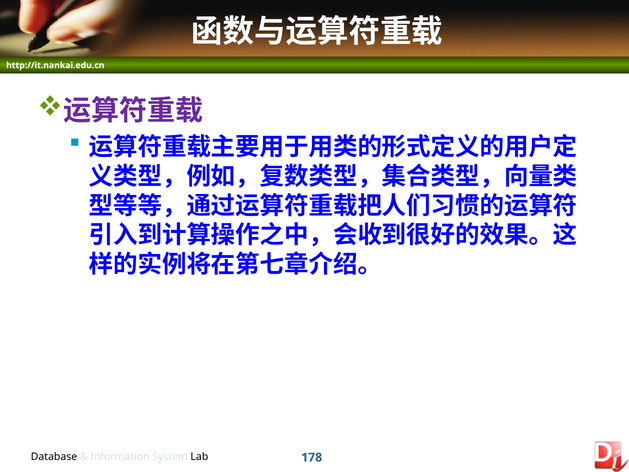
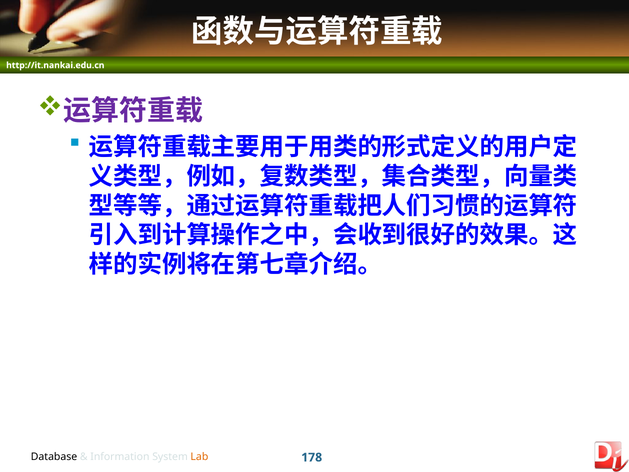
Lab colour: black -> orange (199, 456)
